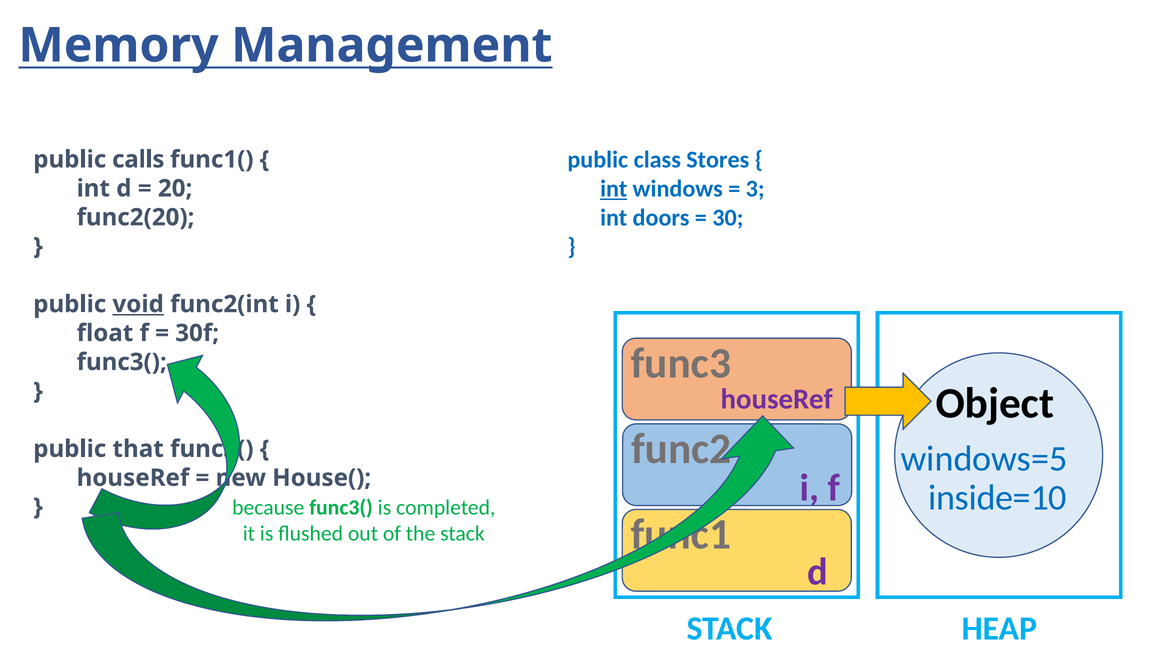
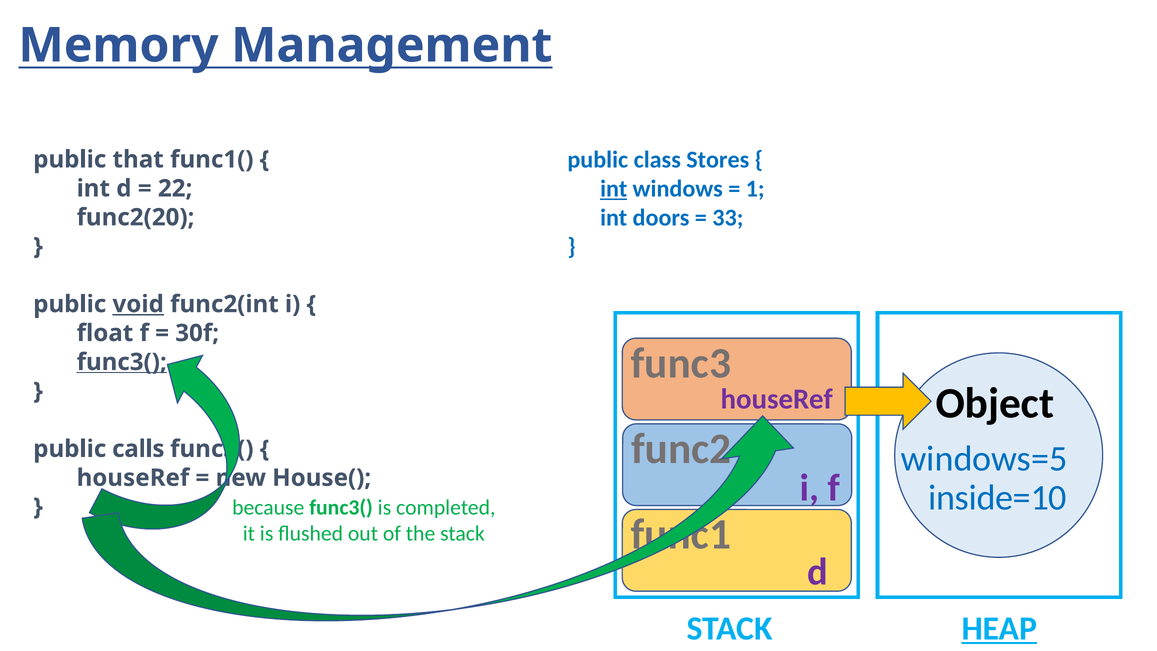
calls: calls -> that (138, 159)
3: 3 -> 1 (755, 189)
20: 20 -> 22 (175, 188)
30: 30 -> 33 (728, 218)
func3( underline: none -> present (122, 362)
that: that -> calls (138, 449)
HEAP underline: none -> present (999, 628)
